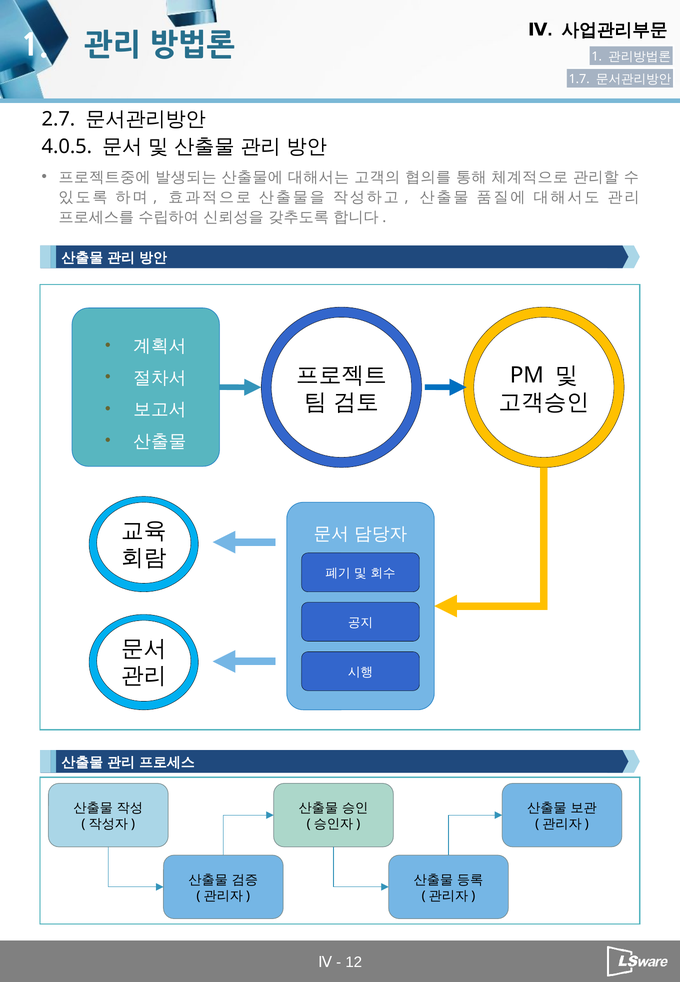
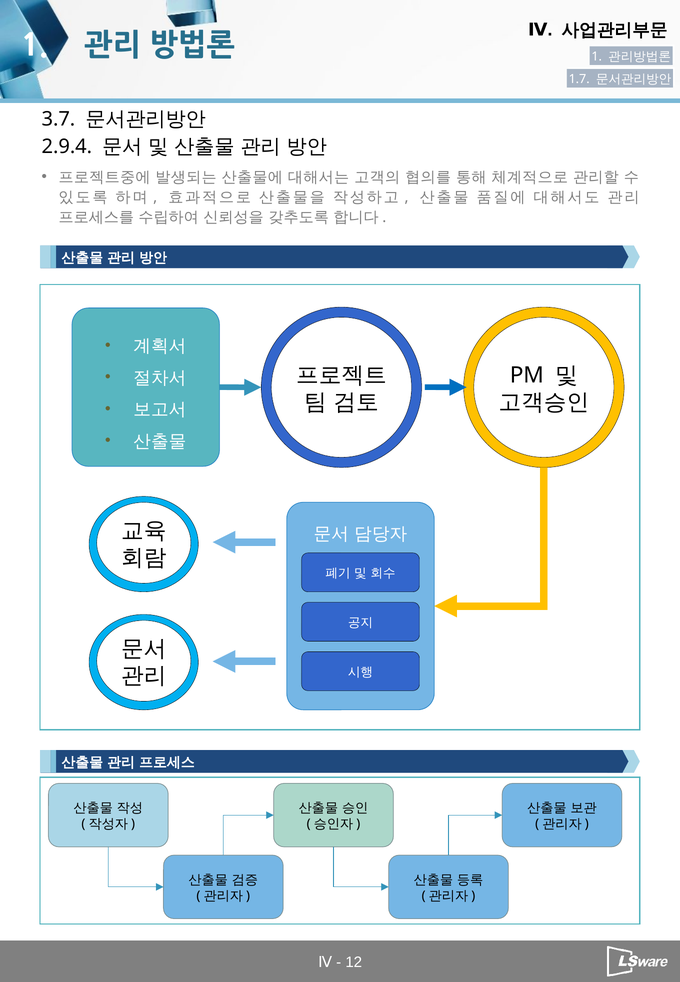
2.7: 2.7 -> 3.7 (58, 119)
4.0.5: 4.0.5 -> 2.9.4 (67, 147)
